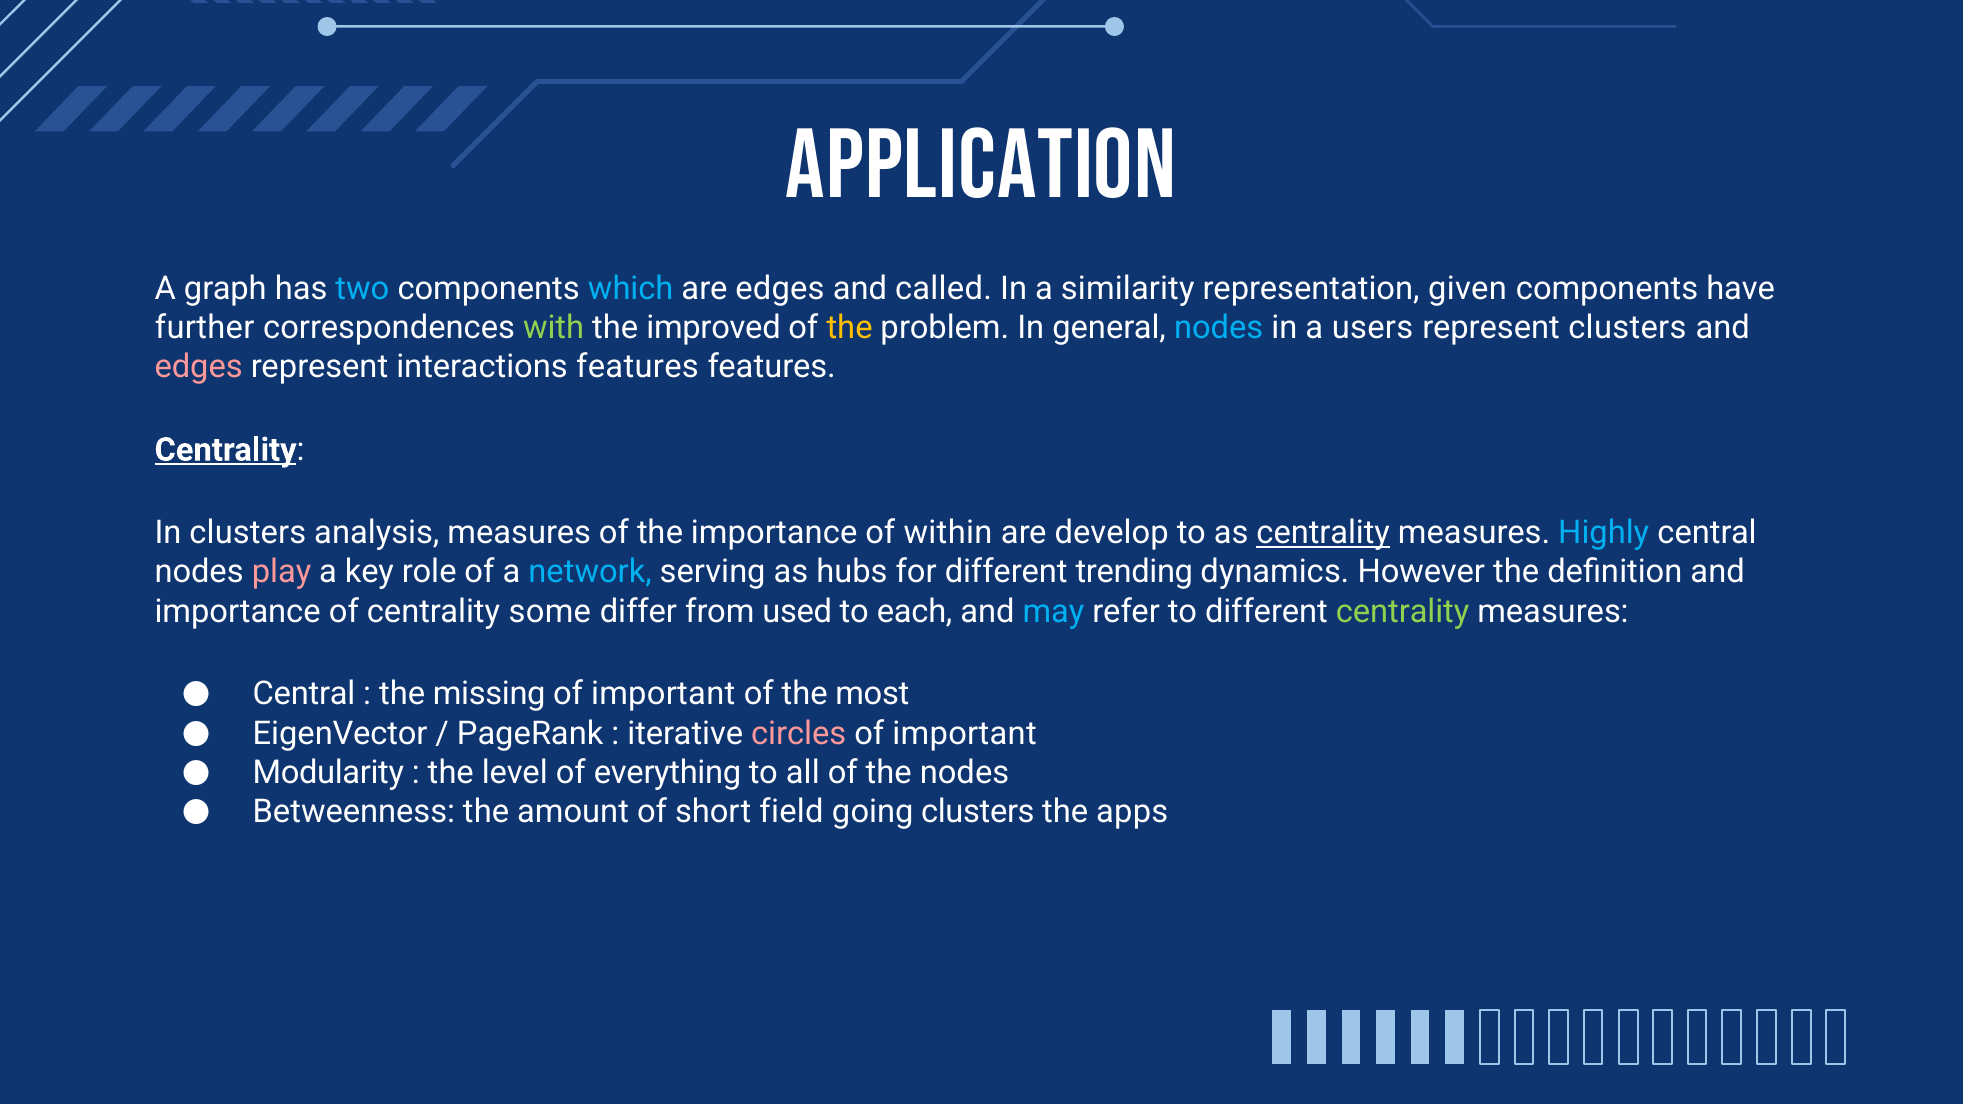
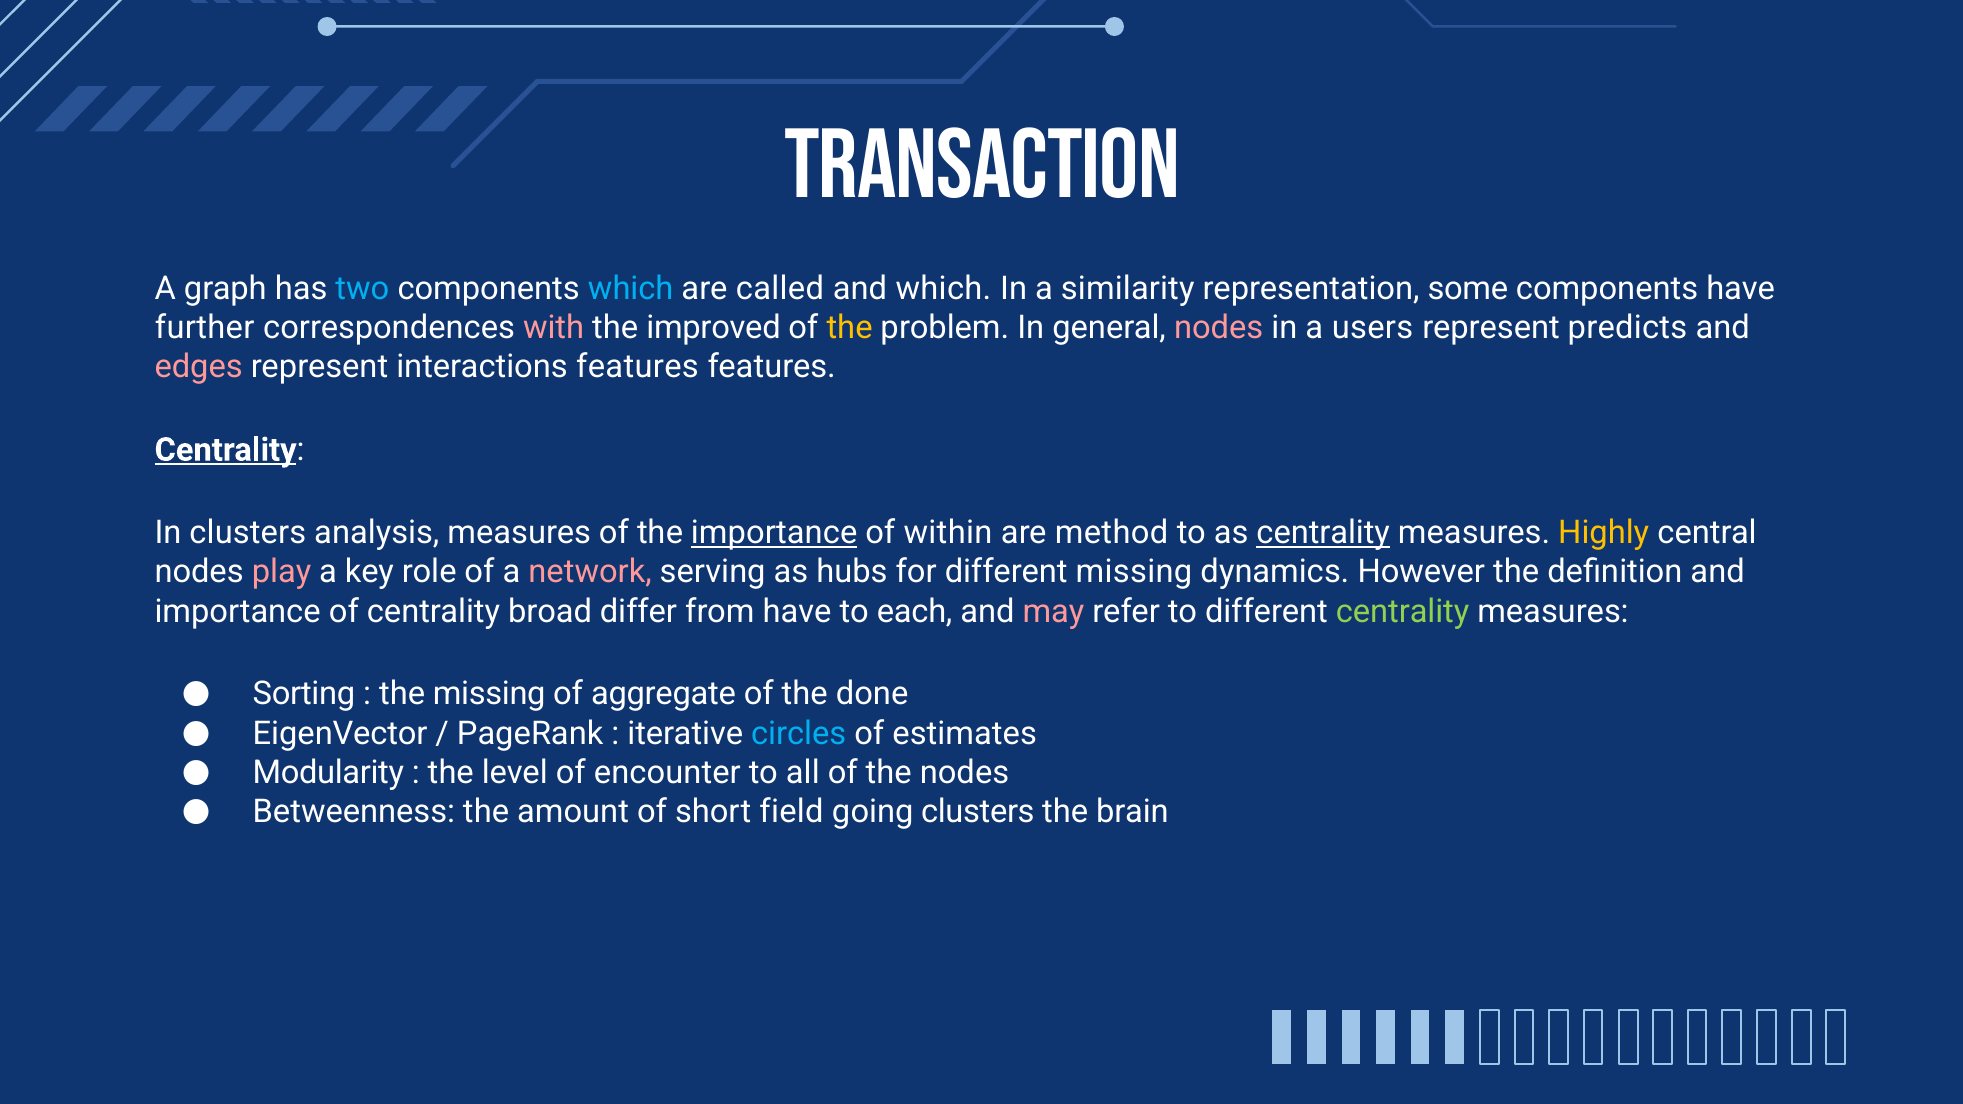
application: application -> transaction (982, 165)
are edges: edges -> called (780, 289)
and called: called -> which (943, 289)
given: given -> some (1468, 289)
with colour: light green -> pink (554, 328)
nodes colour: light blue -> pink (1219, 328)
represent clusters: clusters -> predicts (1627, 328)
importance underline: none -> present (774, 533)
develop: develop -> method (1112, 533)
Highly colour: light blue -> yellow (1604, 533)
network colour: light blue -> pink (590, 572)
different trending: trending -> missing (1134, 572)
some: some -> broad (550, 611)
from used: used -> have (797, 611)
may colour: light blue -> pink (1053, 611)
Central: Central -> Sorting (304, 694)
important: important -> aggregate (663, 694)
most: most -> done (872, 694)
circles colour: pink -> light blue (799, 733)
important: important -> estimates (965, 733)
everything: everything -> encounter (667, 773)
apps: apps -> brain (1132, 812)
